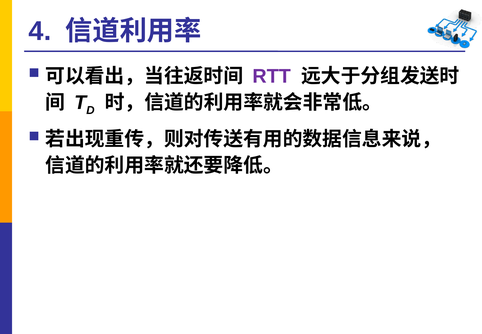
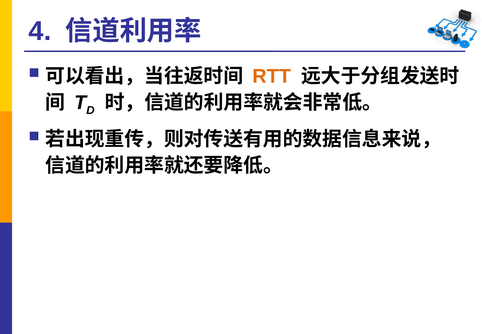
RTT colour: purple -> orange (272, 76)
